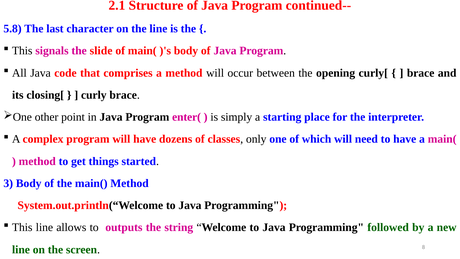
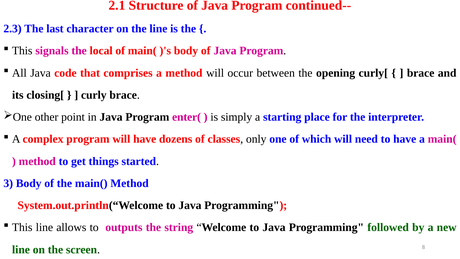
5.8: 5.8 -> 2.3 (13, 29)
slide: slide -> local (101, 51)
